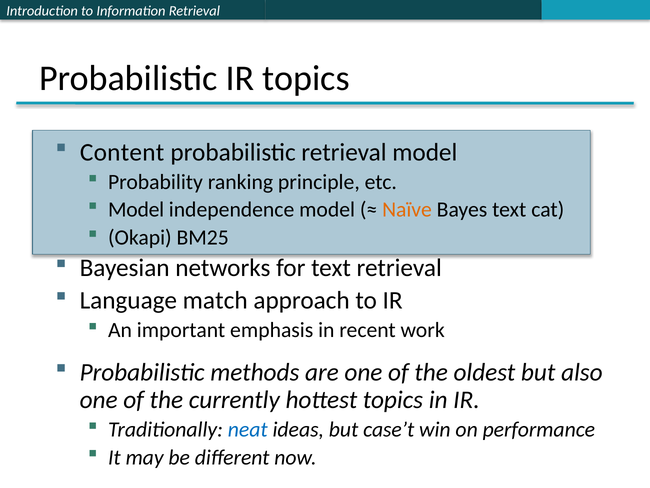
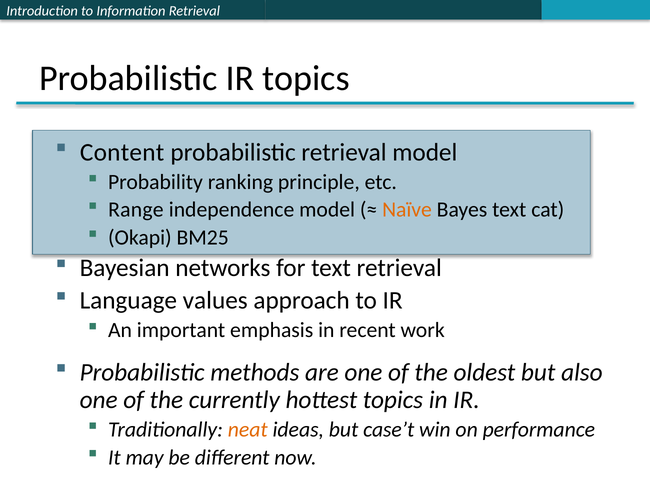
Model: Model -> Range (136, 210)
match: match -> values (215, 300)
neat colour: blue -> orange (248, 429)
